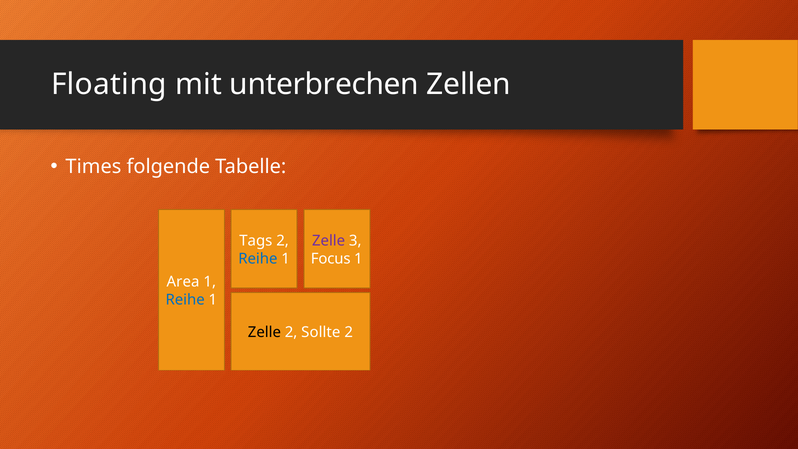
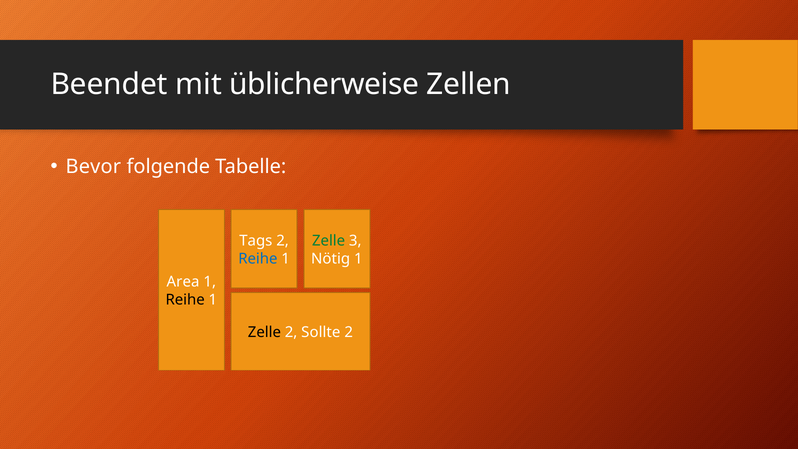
Floating: Floating -> Beendet (109, 84)
unterbrechen: unterbrechen -> üblicherweise (324, 84)
Times: Times -> Bevor (93, 167)
Zelle colour: purple -> green (329, 241)
Focus: Focus -> Nötig (331, 259)
Reihe colour: blue -> black (185, 300)
